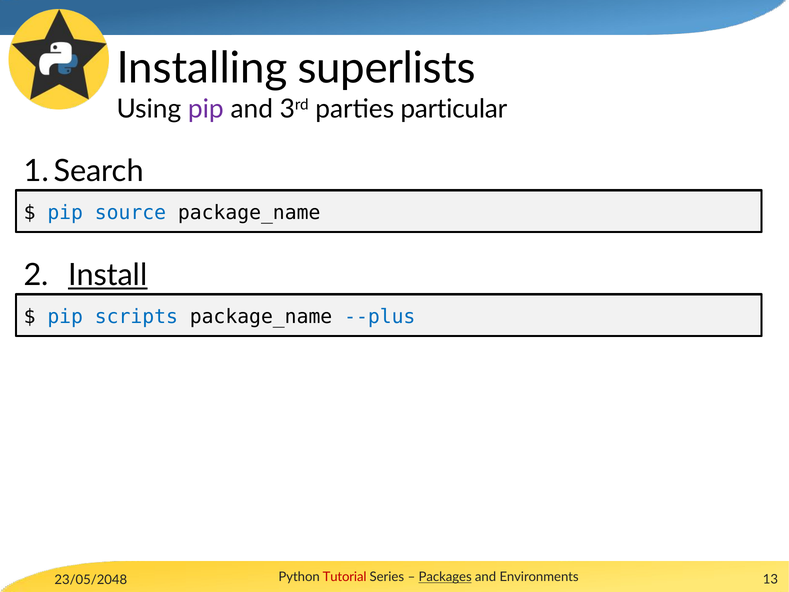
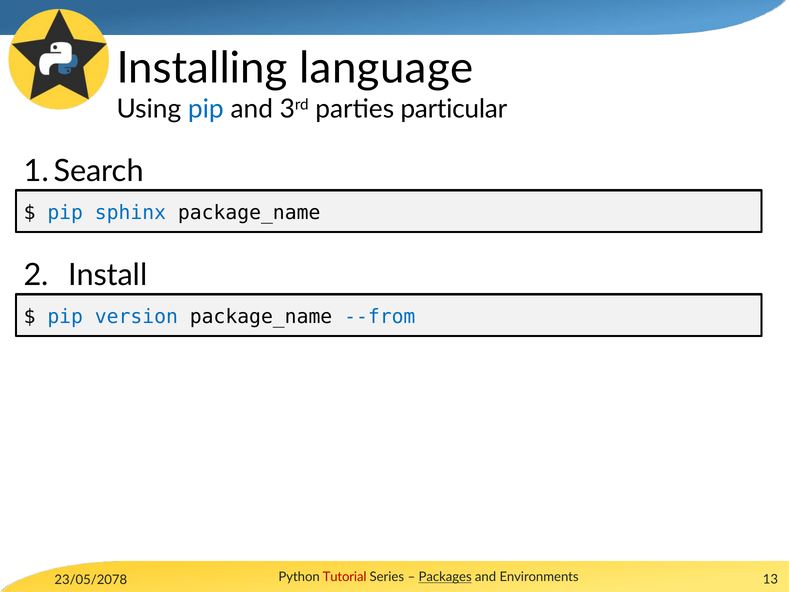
superlists: superlists -> language (386, 68)
pip colour: purple -> blue (206, 109)
source: source -> sphinx (130, 212)
Install underline: present -> none (108, 275)
scripts: scripts -> version (136, 316)
--plus: --plus -> --from (380, 316)
23/05/2048: 23/05/2048 -> 23/05/2078 (91, 580)
